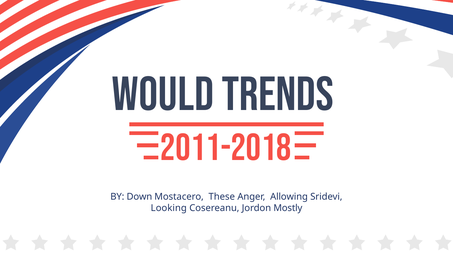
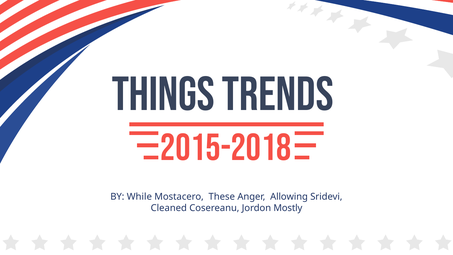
Would: Would -> Things (163, 94)
2011-2018: 2011-2018 -> 2015-2018 (226, 148)
Down: Down -> While (139, 196)
Looking: Looking -> Cleaned (169, 208)
